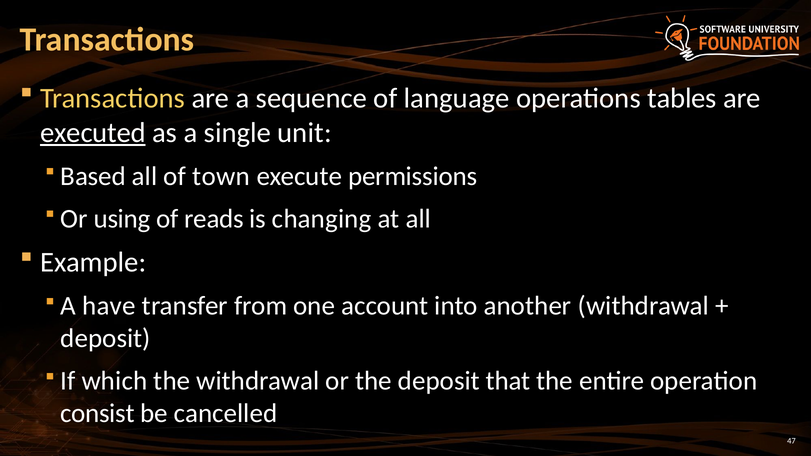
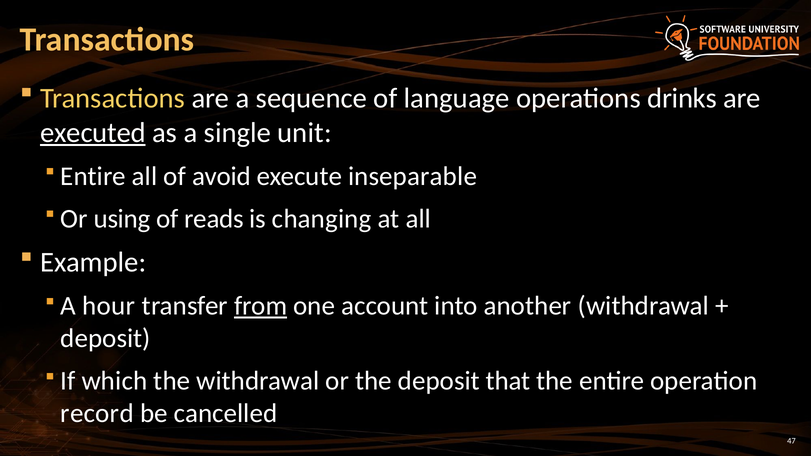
tables: tables -> drinks (682, 98)
Based: Based -> Entire (93, 176)
town: town -> avoid (221, 176)
permissions: permissions -> inseparable (413, 176)
have: have -> hour (109, 306)
from underline: none -> present (261, 306)
consist: consist -> record (97, 414)
